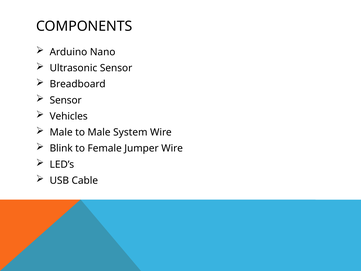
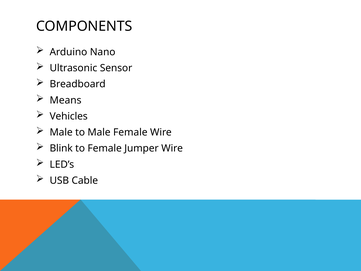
Sensor: Sensor -> Means (66, 100)
Male System: System -> Female (130, 132)
